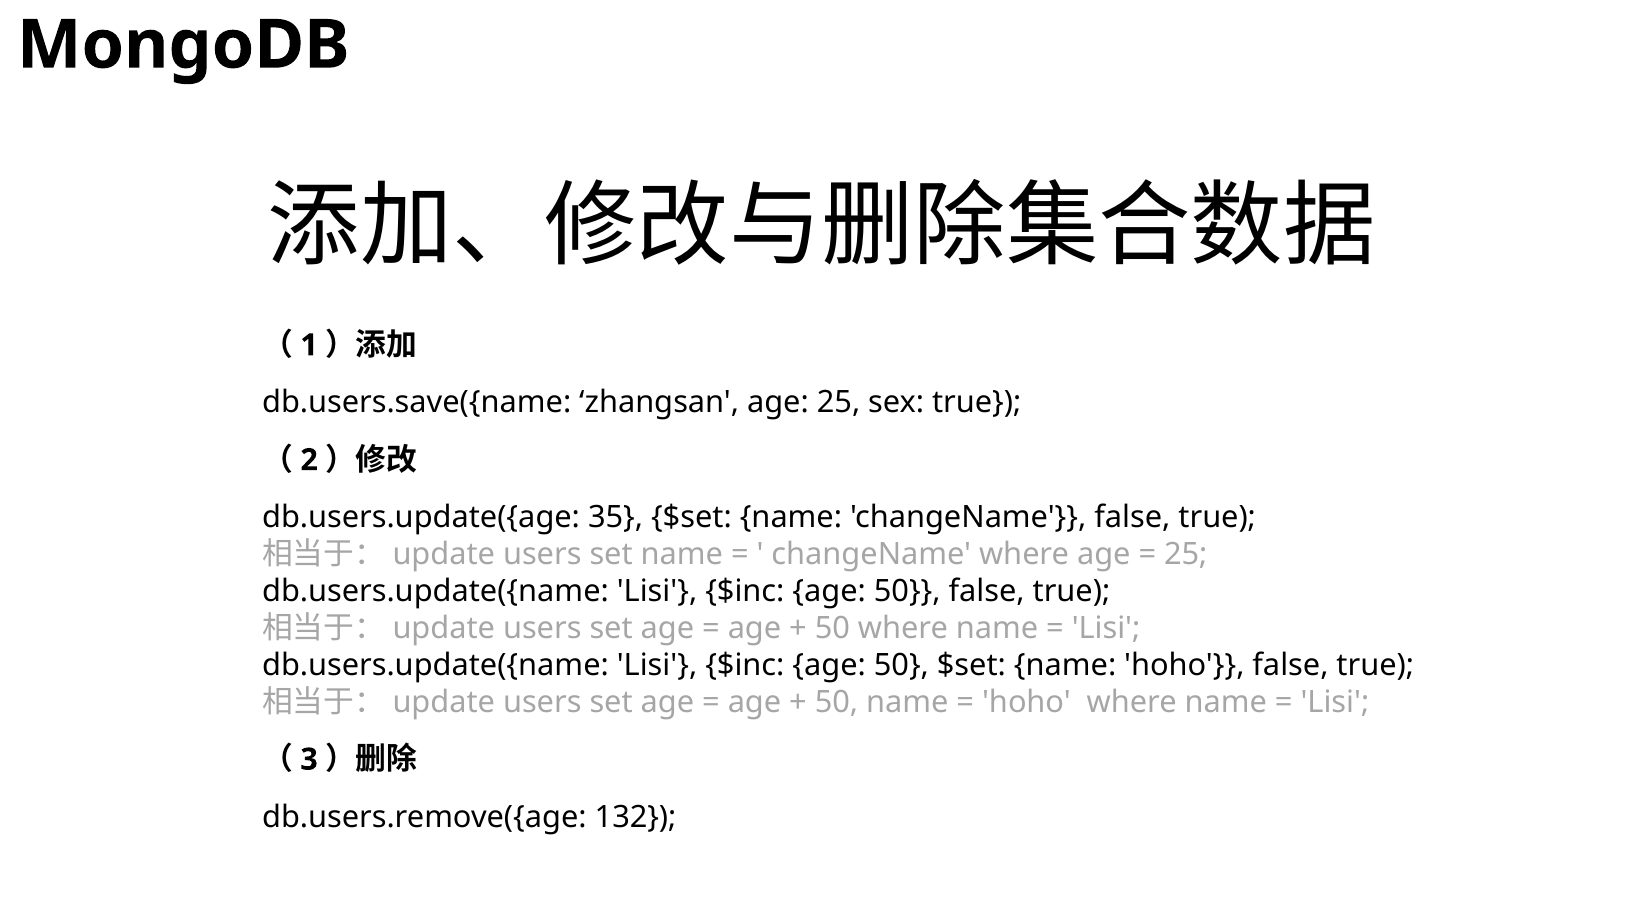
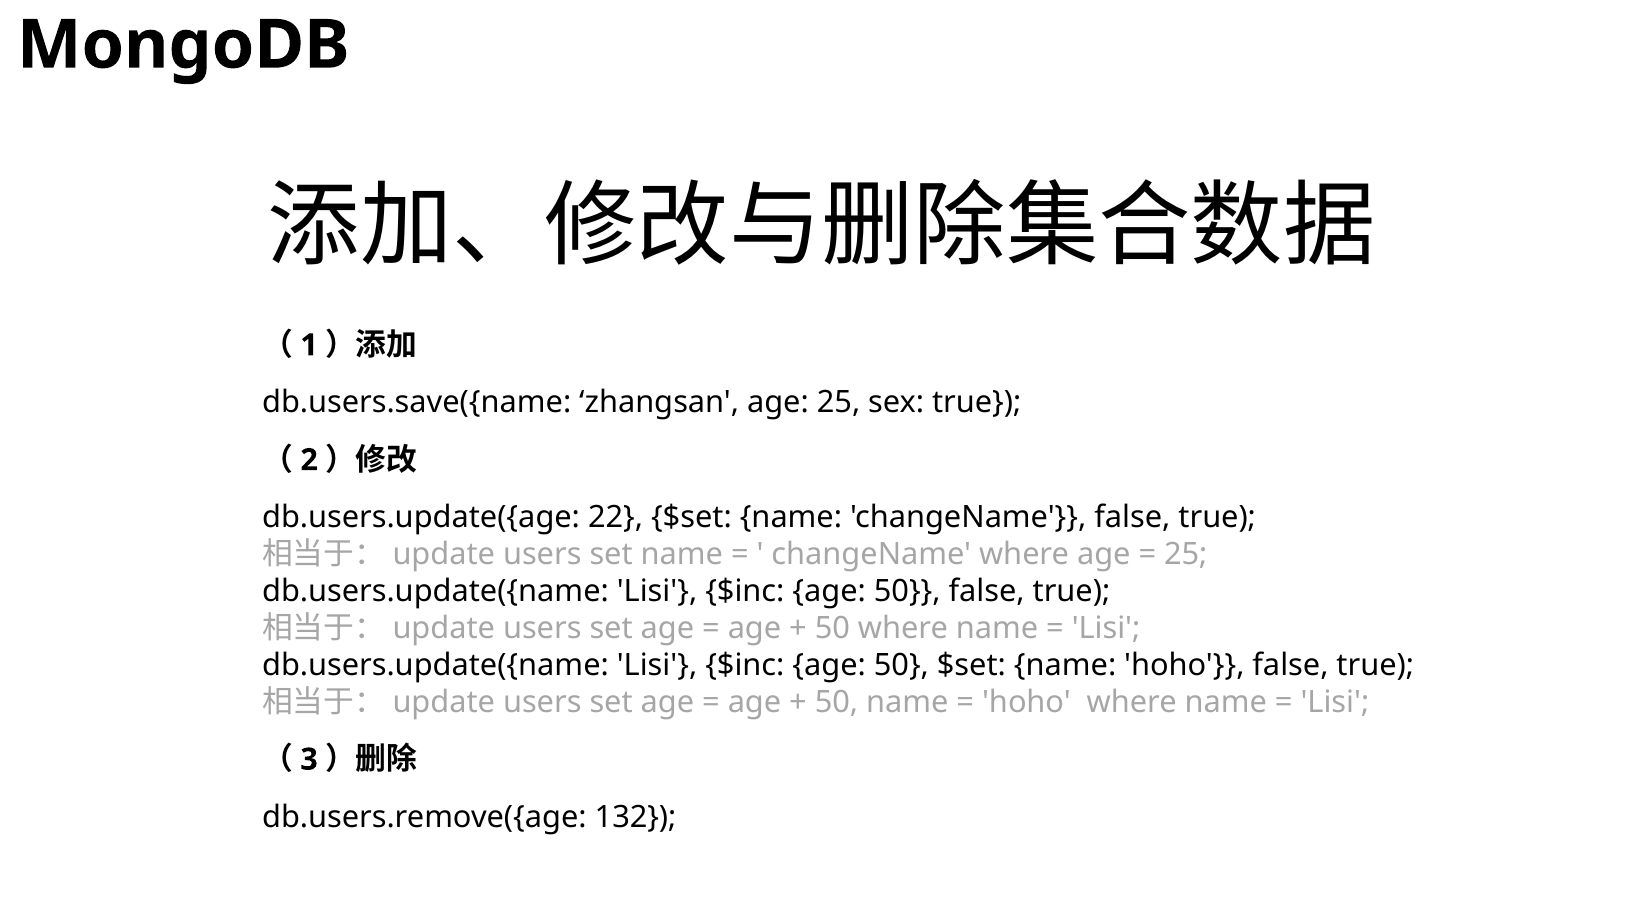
35: 35 -> 22 (616, 518)
